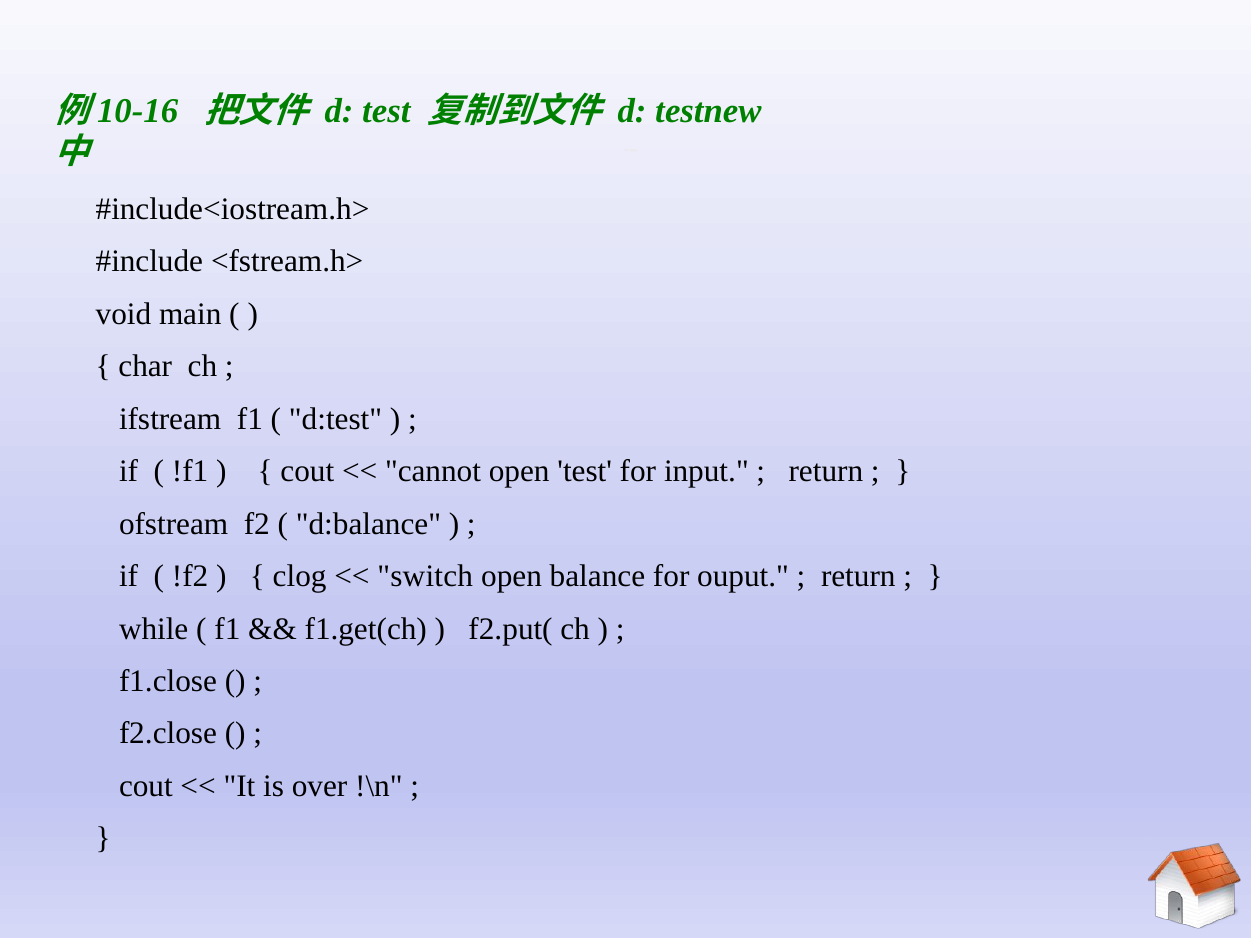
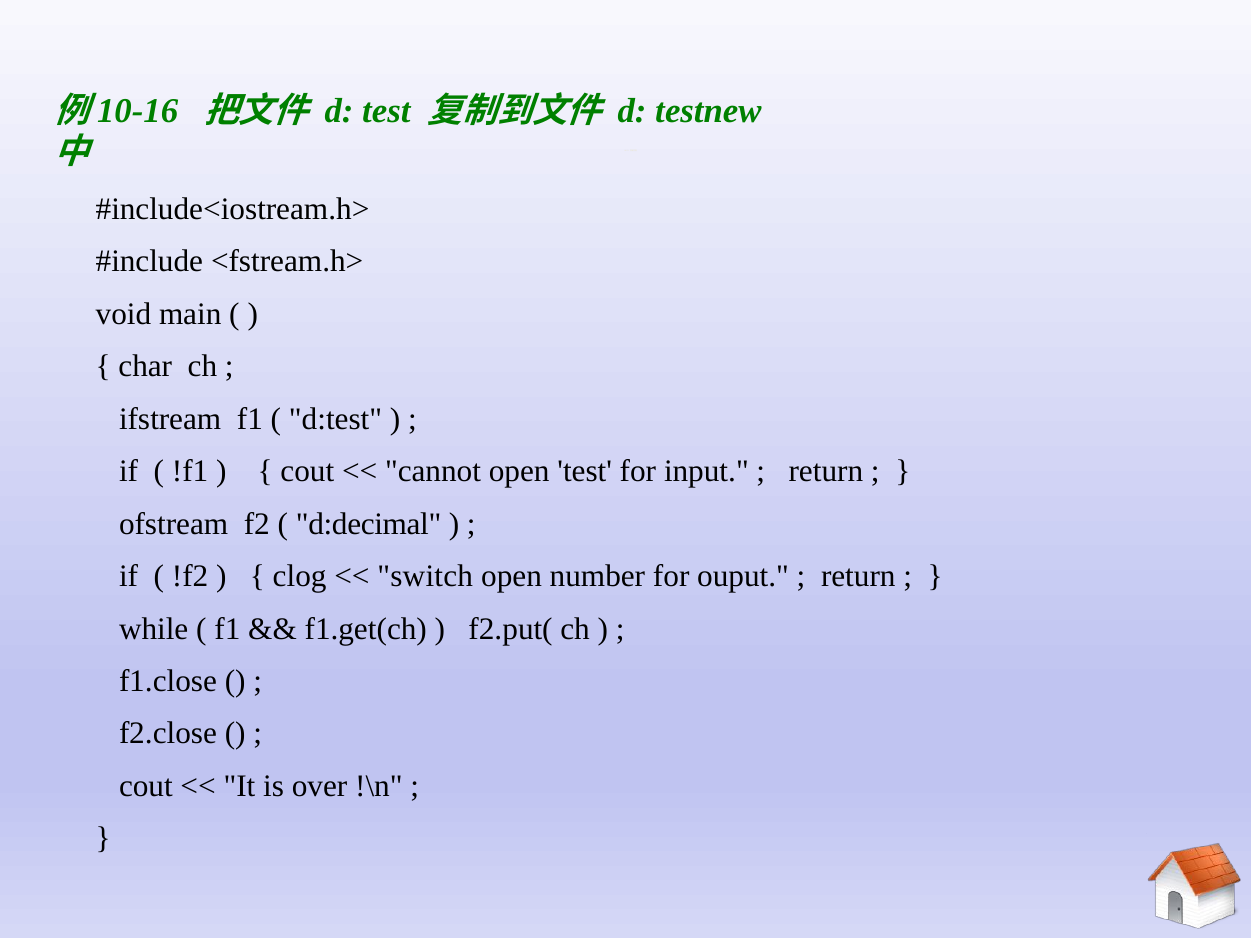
d:balance: d:balance -> d:decimal (369, 524)
balance: balance -> number (597, 576)
